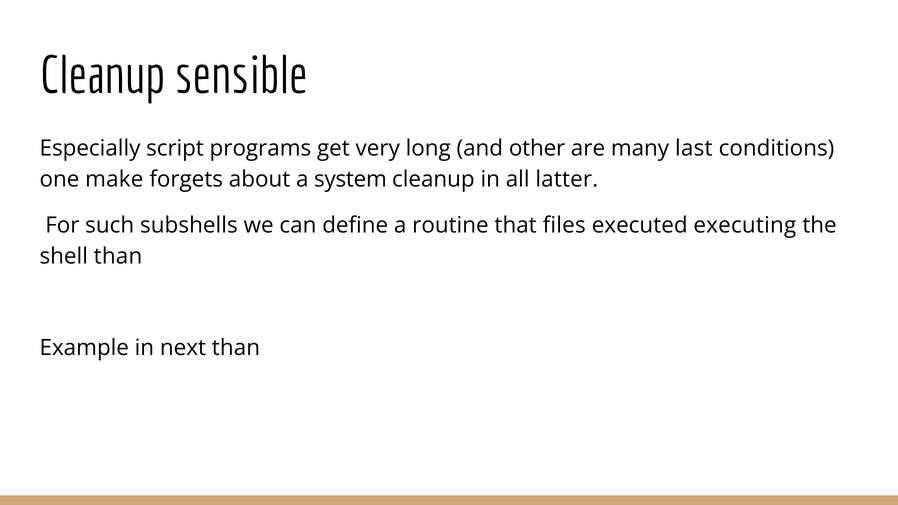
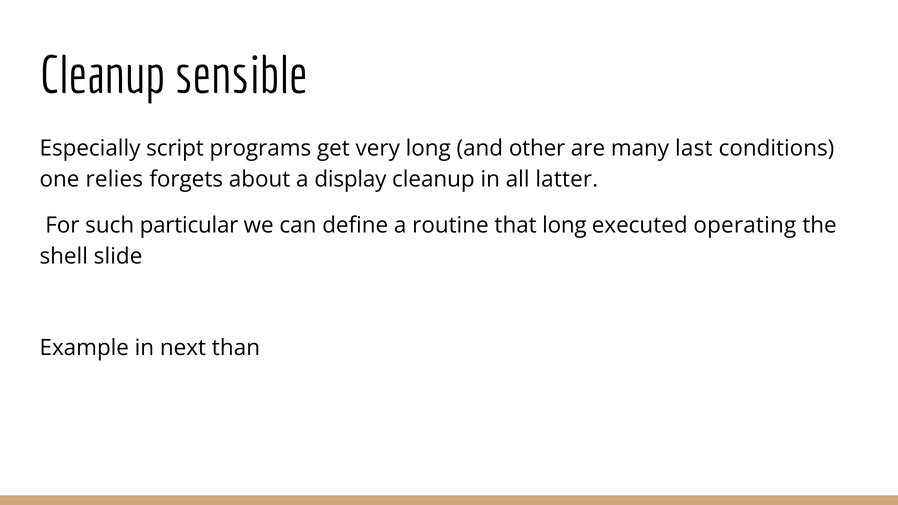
make: make -> relies (114, 179)
system: system -> display (350, 179)
subshells: subshells -> particular (189, 225)
that files: files -> long (564, 225)
executing: executing -> operating (745, 225)
shell than: than -> slide (118, 256)
